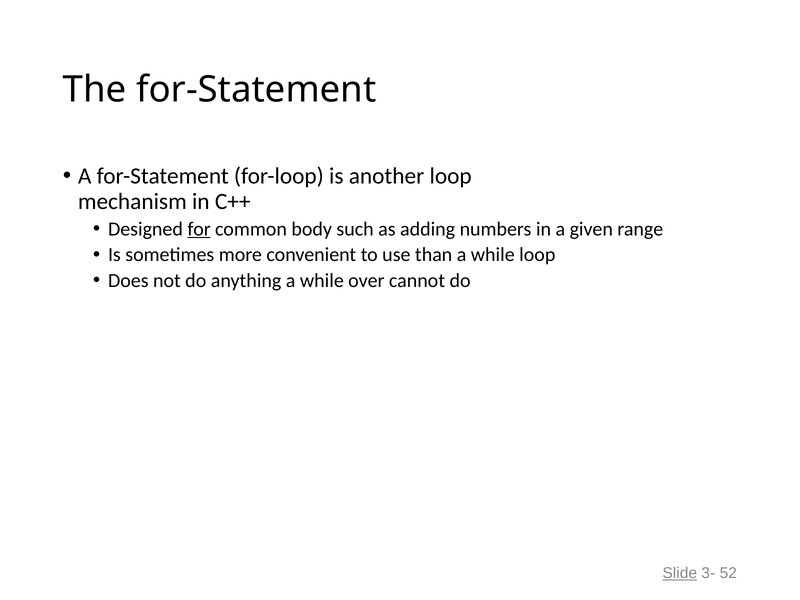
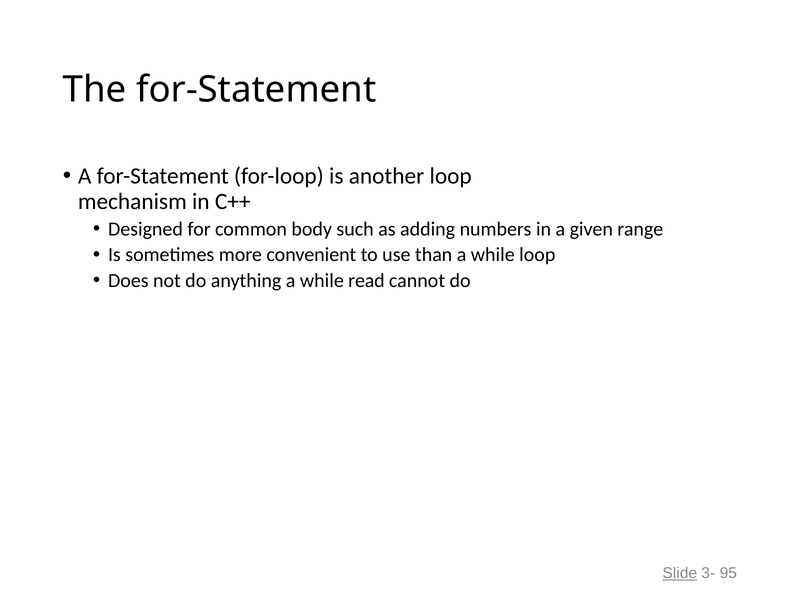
for underline: present -> none (199, 229)
over: over -> read (366, 280)
52: 52 -> 95 (728, 573)
